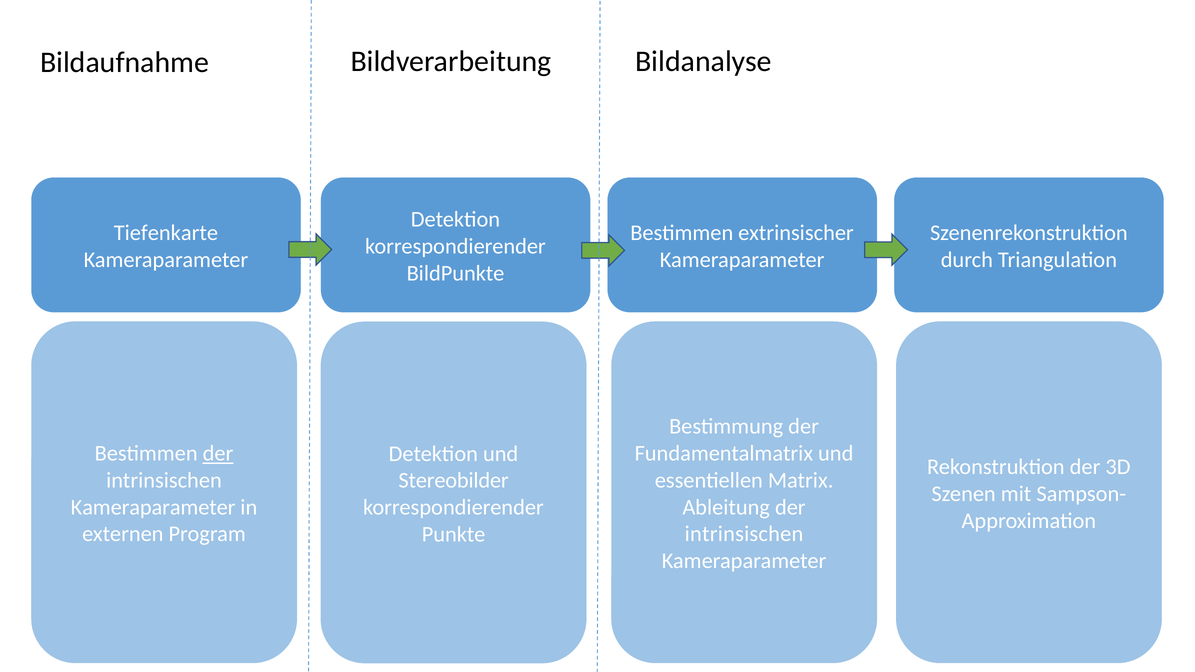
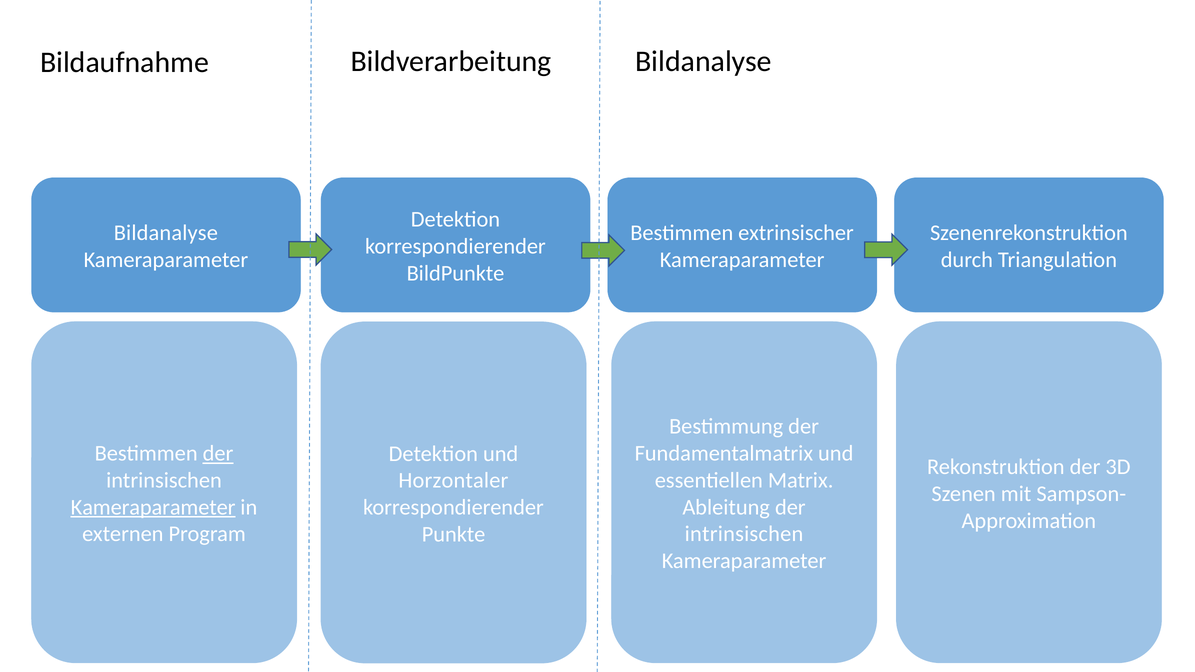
Tiefenkarte: Tiefenkarte -> Bildanalyse (166, 233)
Stereobilder: Stereobilder -> Horzontaler (453, 481)
Kameraparameter underline: none -> present (153, 507)
